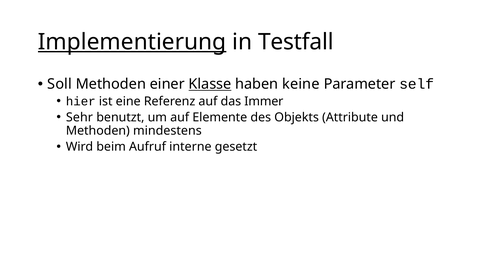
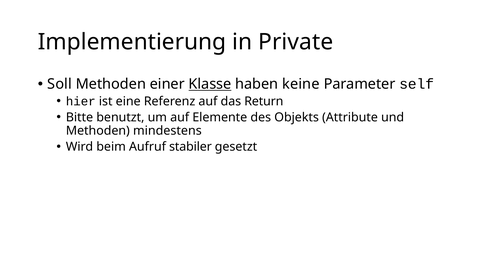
Implementierung underline: present -> none (132, 42)
Testfall: Testfall -> Private (296, 42)
Immer: Immer -> Return (264, 101)
Sehr: Sehr -> Bitte (79, 117)
interne: interne -> stabiler (190, 147)
